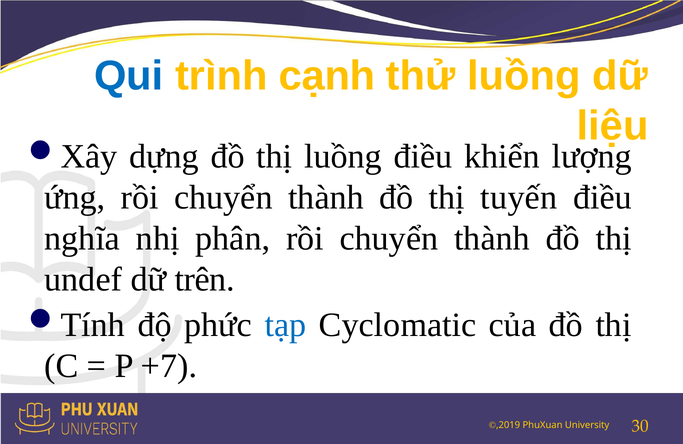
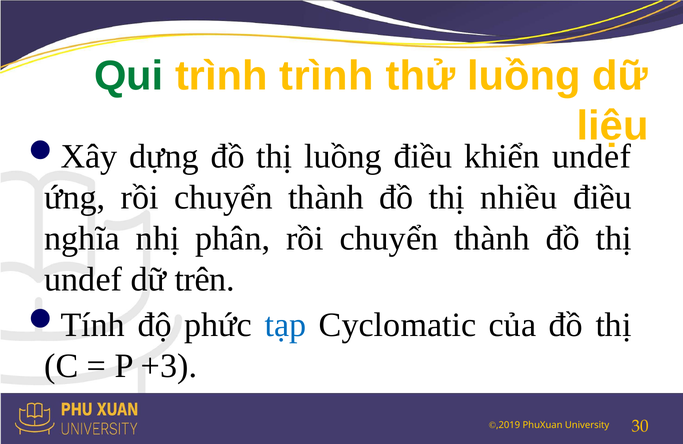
Qui colour: blue -> green (129, 76)
trình cạnh: cạnh -> trình (327, 76)
khiển lượng: lượng -> undef (592, 156)
tuyến: tuyến -> nhiều (519, 197)
+7: +7 -> +3 (169, 366)
